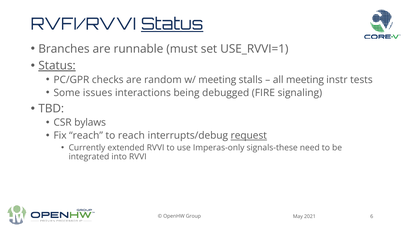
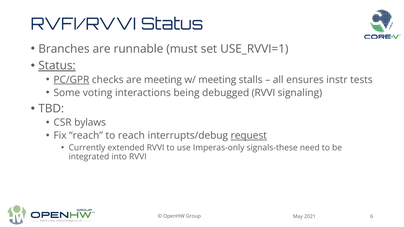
Status underline: present -> none (172, 24)
PC/GPR underline: none -> present (71, 80)
are random: random -> meeting (163, 80)
all meeting: meeting -> ensures (305, 80)
issues: issues -> voting (98, 93)
debugged FIRE: FIRE -> RVVI (263, 93)
